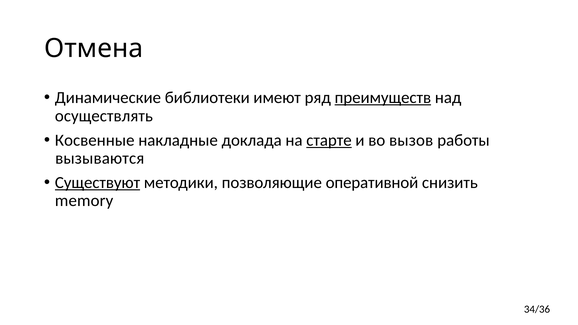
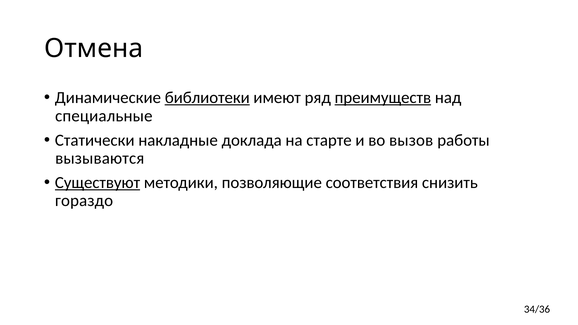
библиотеки underline: none -> present (207, 98)
осуществлять: осуществлять -> специальные (104, 116)
Косвенные: Косвенные -> Статически (95, 140)
старте underline: present -> none (329, 140)
оперативной: оперативной -> соответствия (372, 183)
memory: memory -> гораздо (84, 201)
